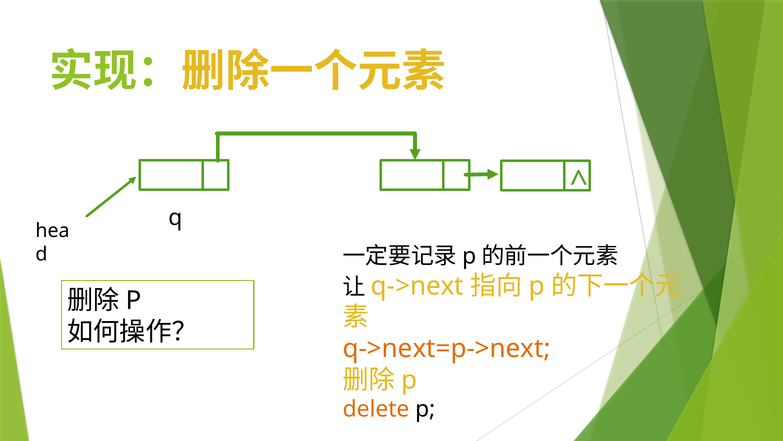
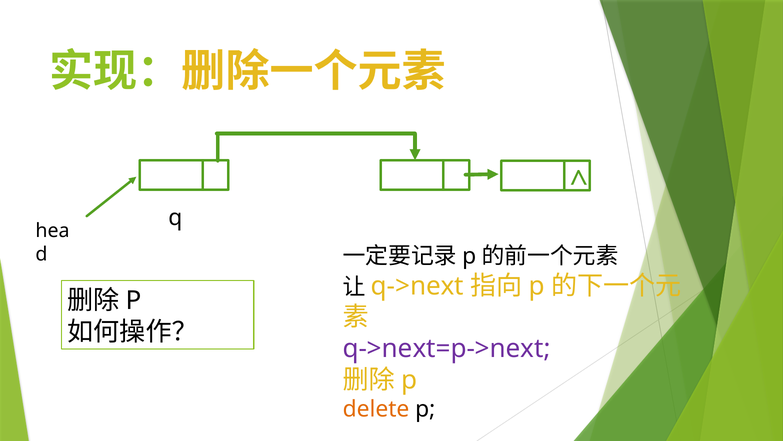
q->next=p->next colour: orange -> purple (447, 348)
